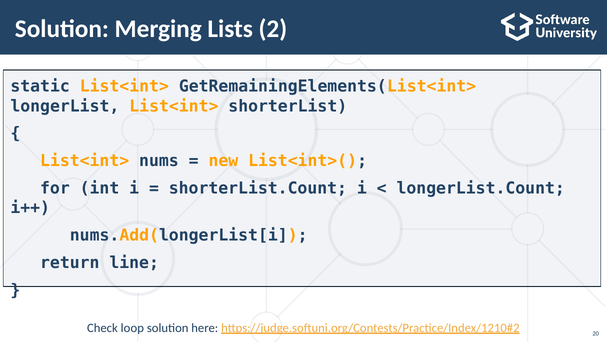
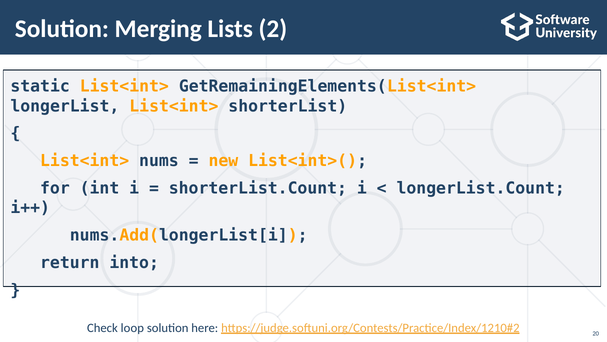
line: line -> into (134, 262)
